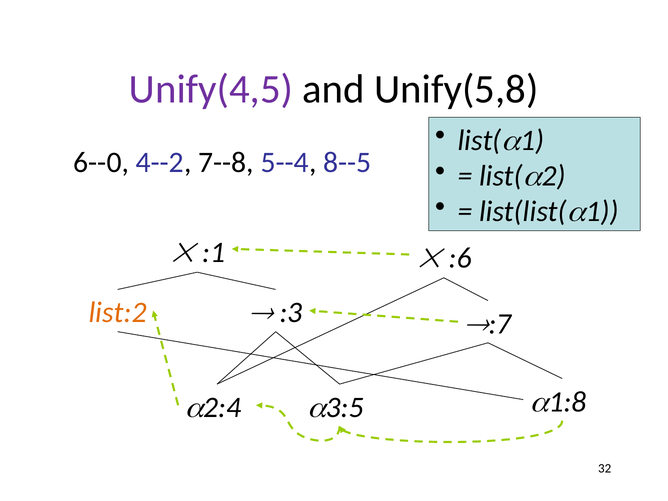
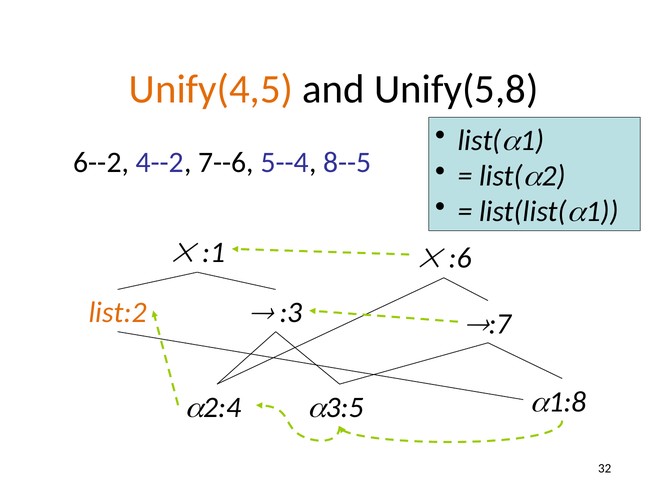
Unify(4,5 colour: purple -> orange (211, 89)
6--0: 6--0 -> 6--2 (101, 162)
7--8: 7--8 -> 7--6 (226, 162)
